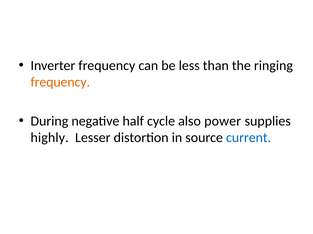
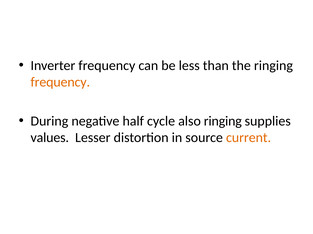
also power: power -> ringing (223, 121)
highly: highly -> values (50, 138)
current colour: blue -> orange (249, 138)
